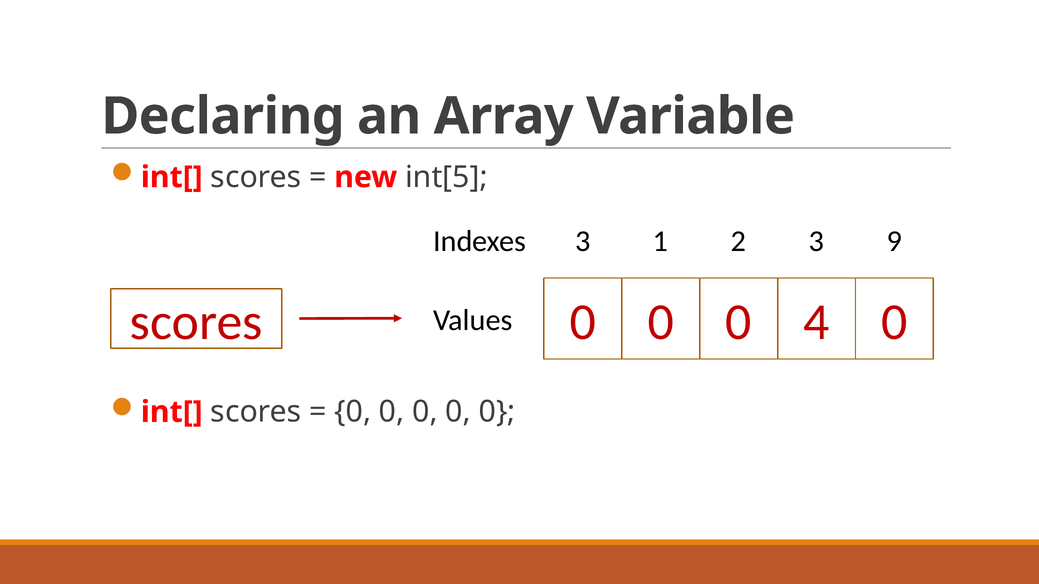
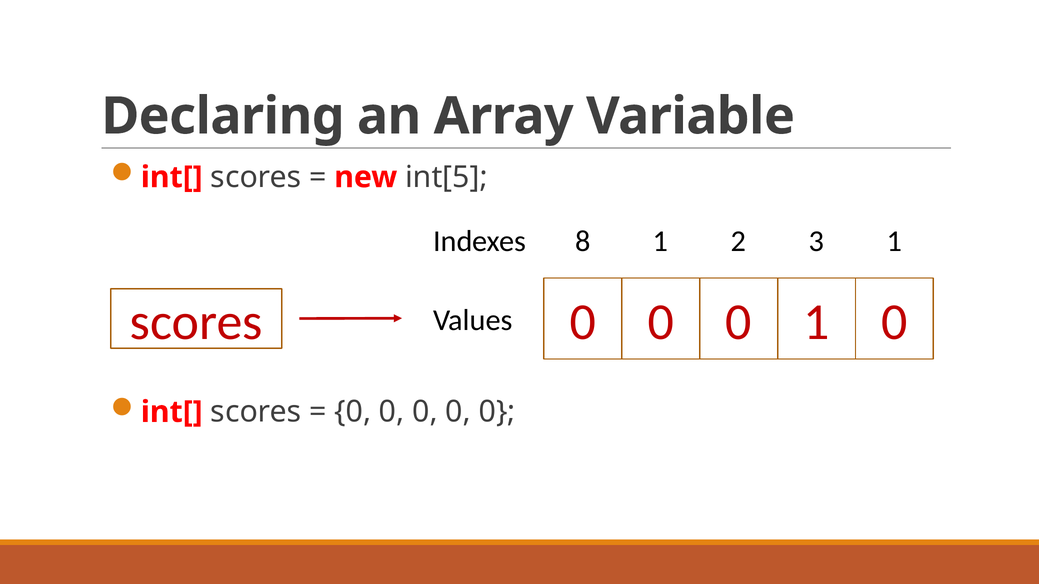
Indexes 3: 3 -> 8 (583, 242)
3 9: 9 -> 1 (894, 242)
0 4: 4 -> 1 (817, 322)
